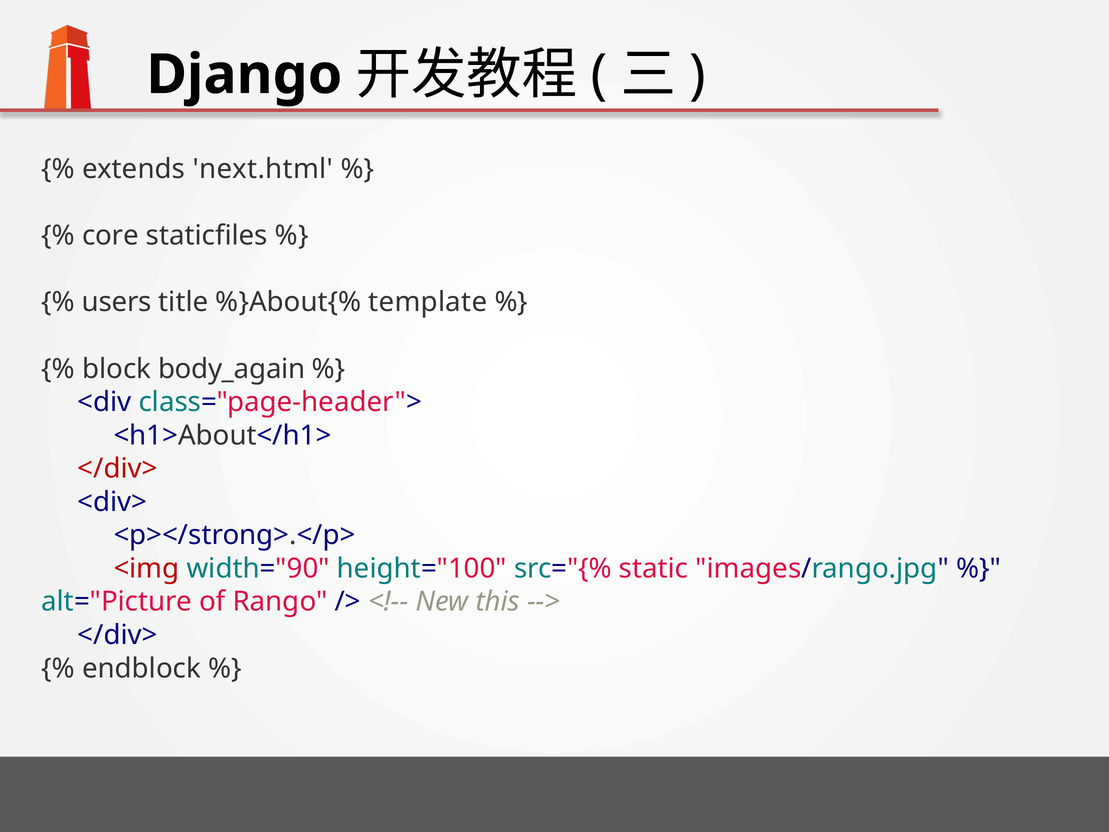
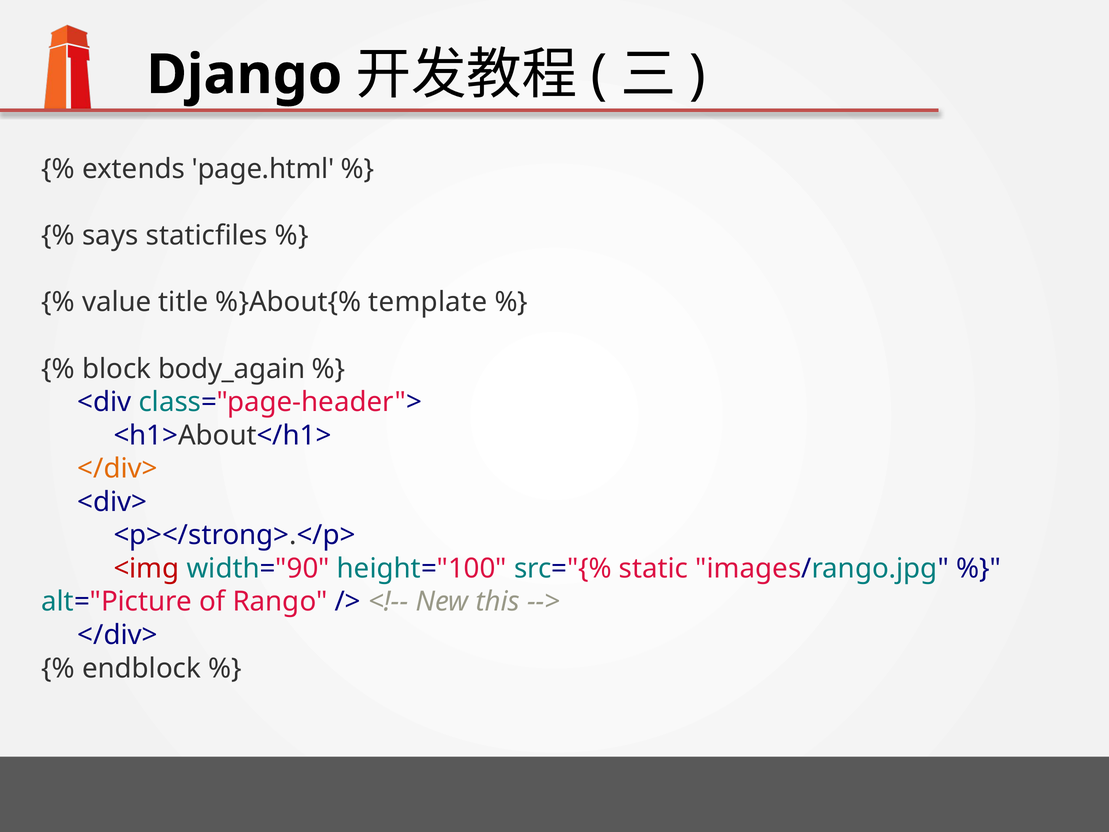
next.html: next.html -> page.html (263, 169)
core: core -> says (110, 236)
users: users -> value (117, 302)
</div> colour: red -> orange (118, 469)
